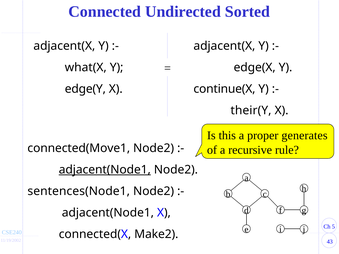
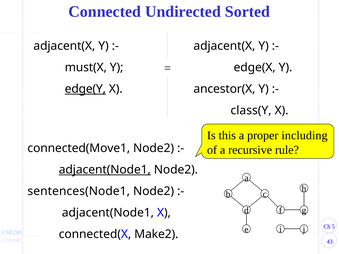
what(X: what(X -> must(X (86, 68)
edge(Y underline: none -> present (85, 89)
continue(X: continue(X -> ancestor(X (224, 89)
their(Y: their(Y -> class(Y (251, 111)
generates: generates -> including (305, 136)
